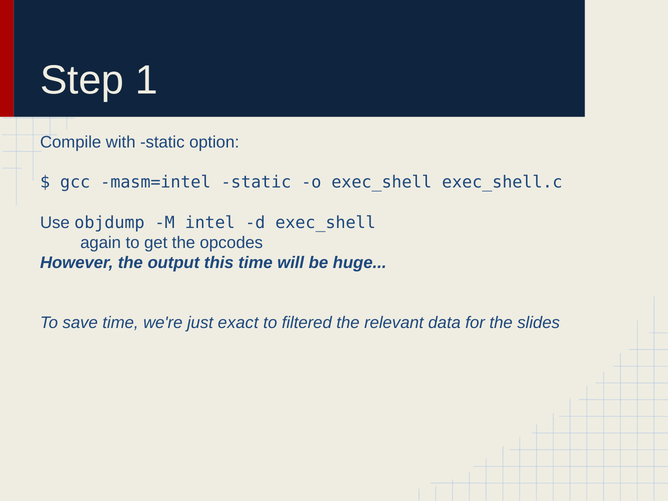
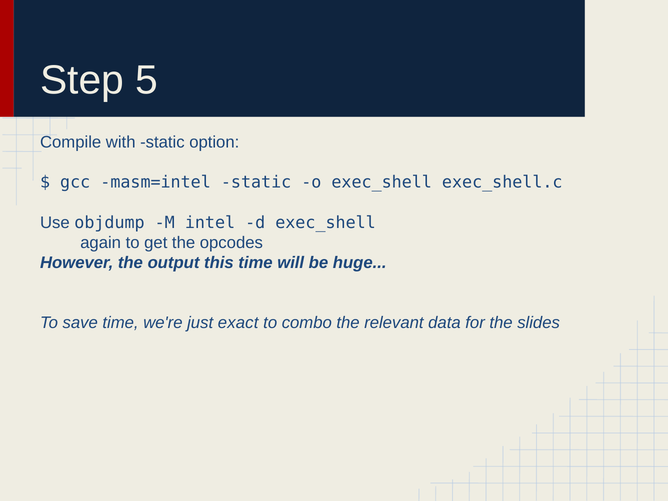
1: 1 -> 5 (147, 80)
filtered: filtered -> combo (307, 323)
